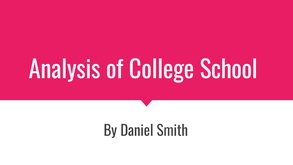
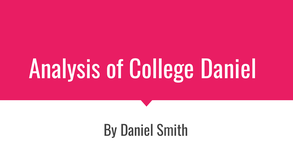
College School: School -> Daniel (228, 70)
